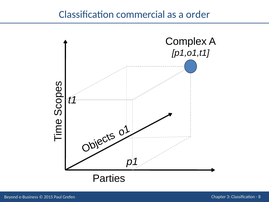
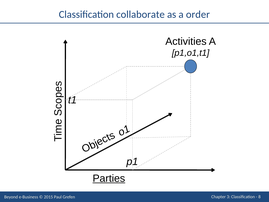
commercial: commercial -> collaborate (140, 14)
Complex: Complex -> Activities (186, 41)
Parties underline: none -> present (109, 178)
